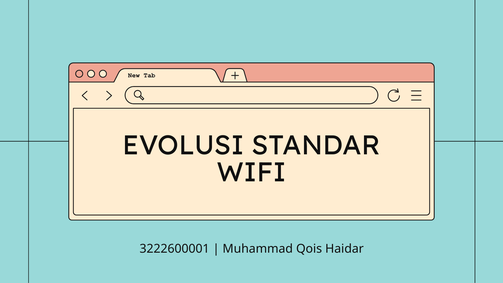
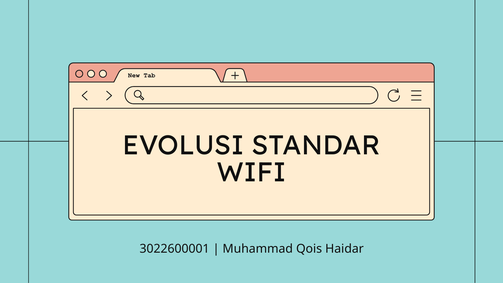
3222600001: 3222600001 -> 3022600001 (175, 249)
